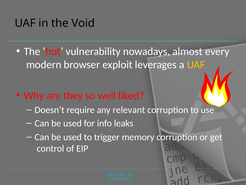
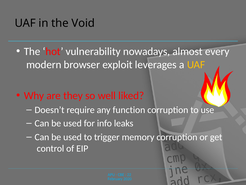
relevant: relevant -> function (129, 110)
